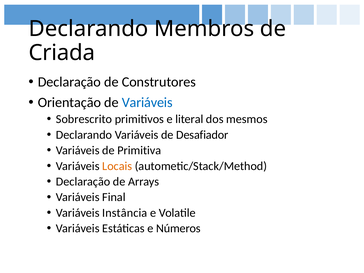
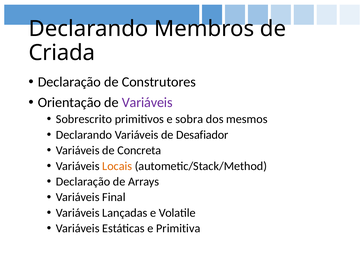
Variáveis colour: blue -> purple (147, 102)
literal: literal -> sobra (189, 119)
Primitiva: Primitiva -> Concreta (139, 150)
Instância: Instância -> Lançadas (125, 213)
Números: Números -> Primitiva (178, 228)
